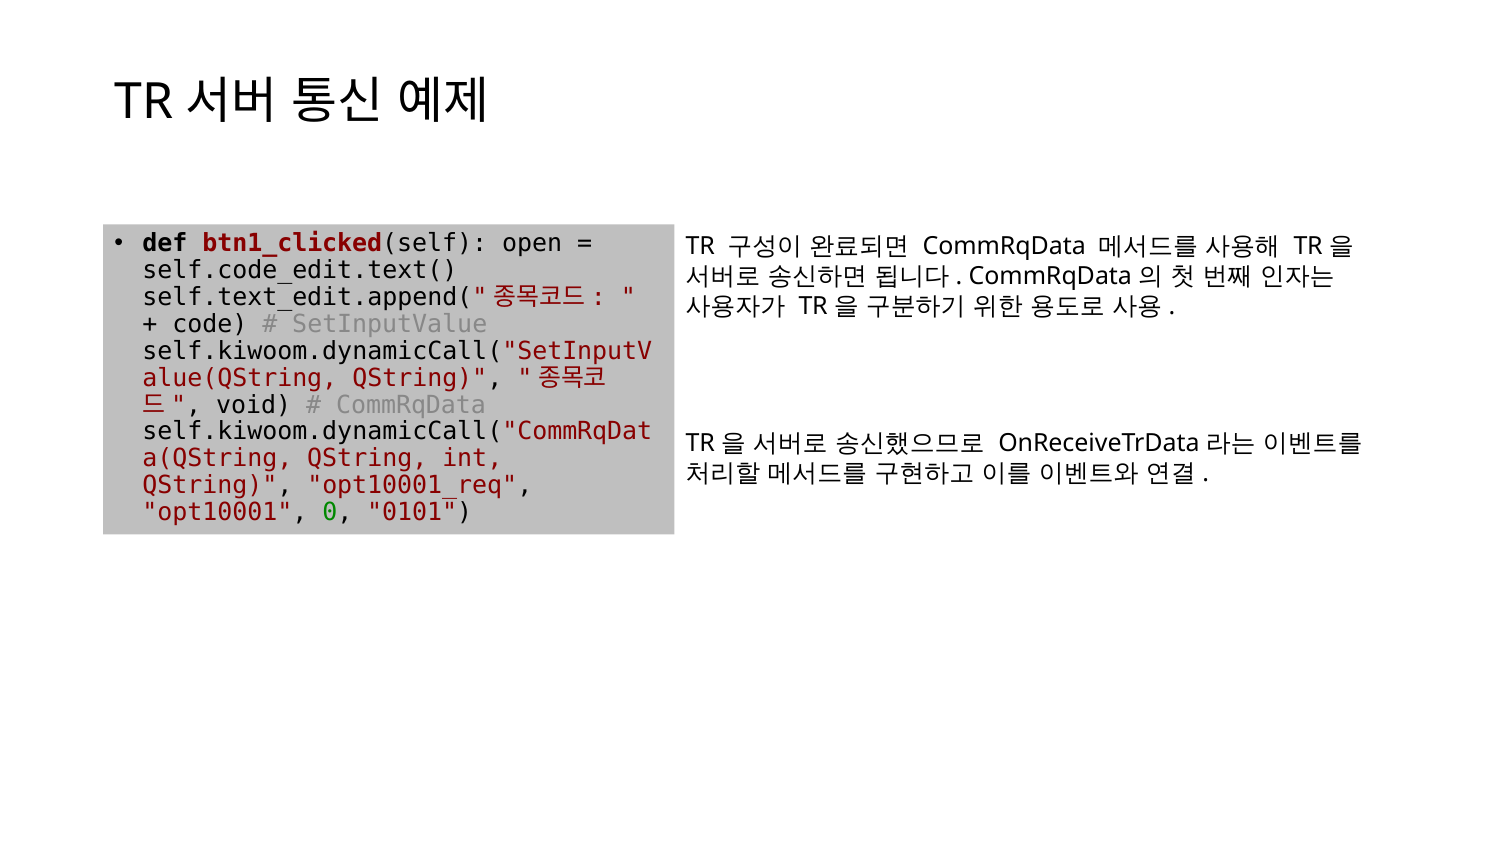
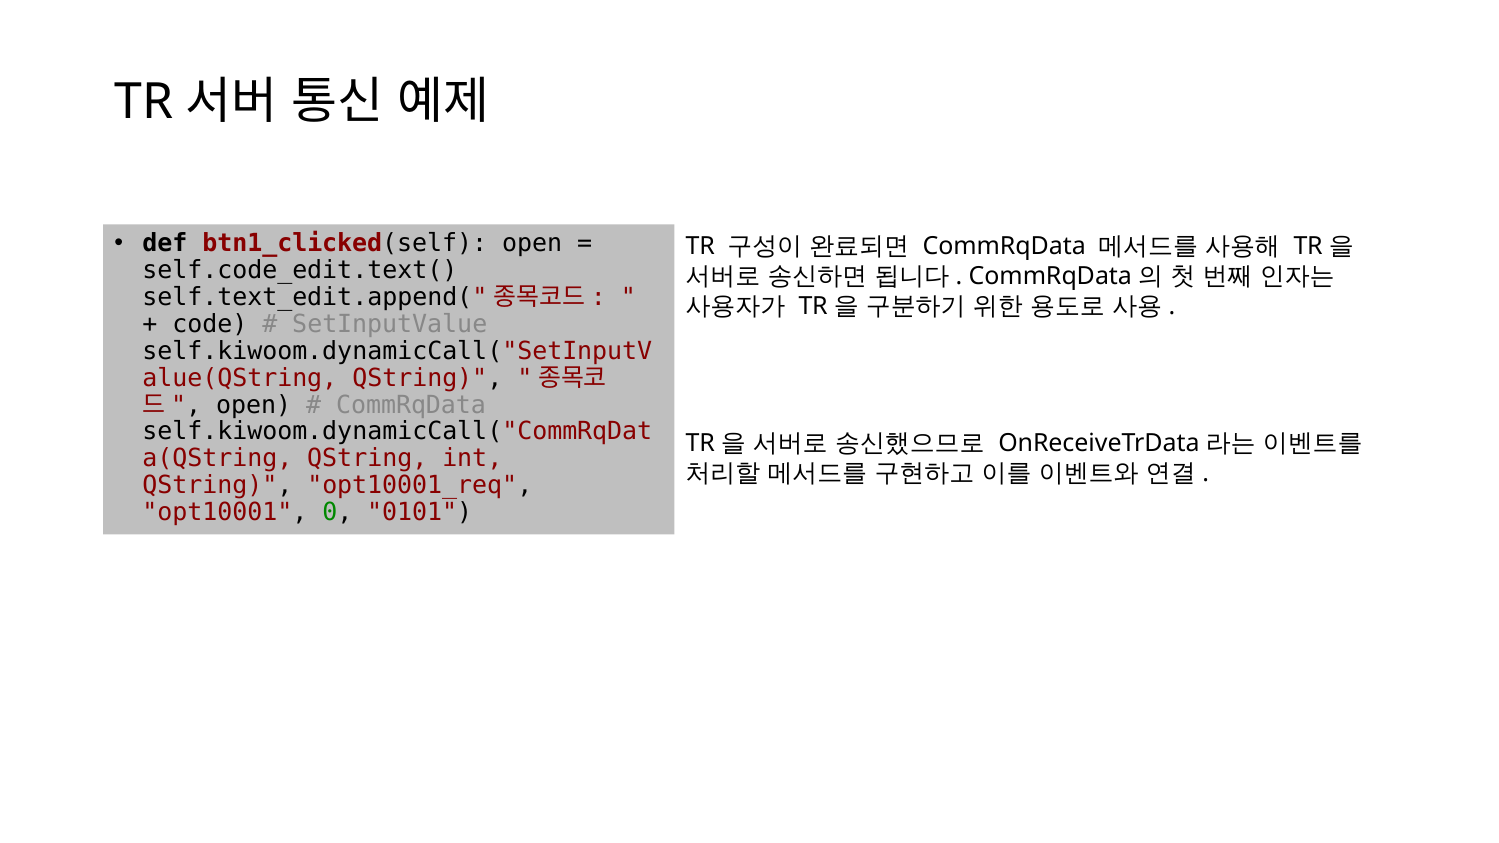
void: void -> open (254, 405)
